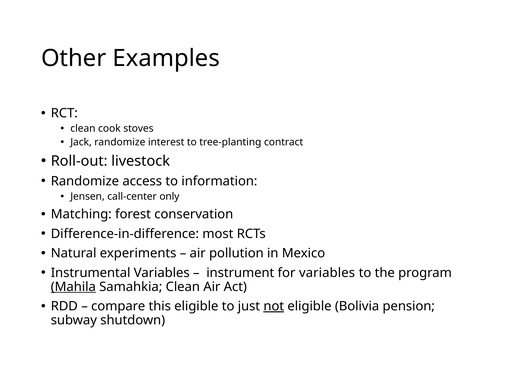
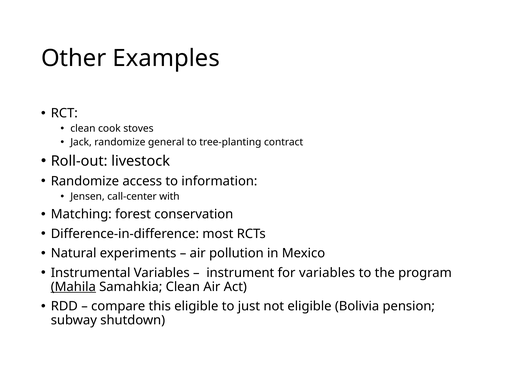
interest: interest -> general (166, 143)
only: only -> with (169, 197)
not underline: present -> none (274, 307)
